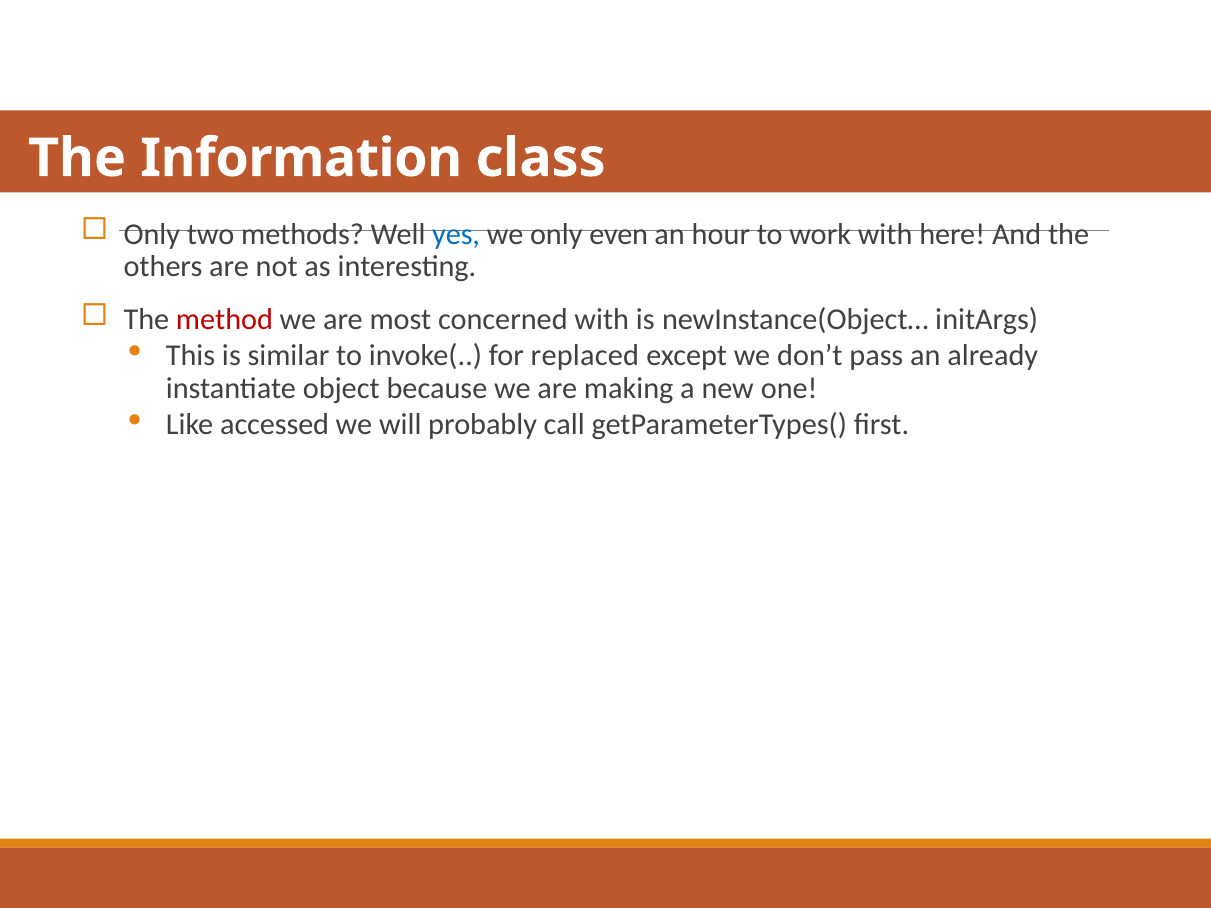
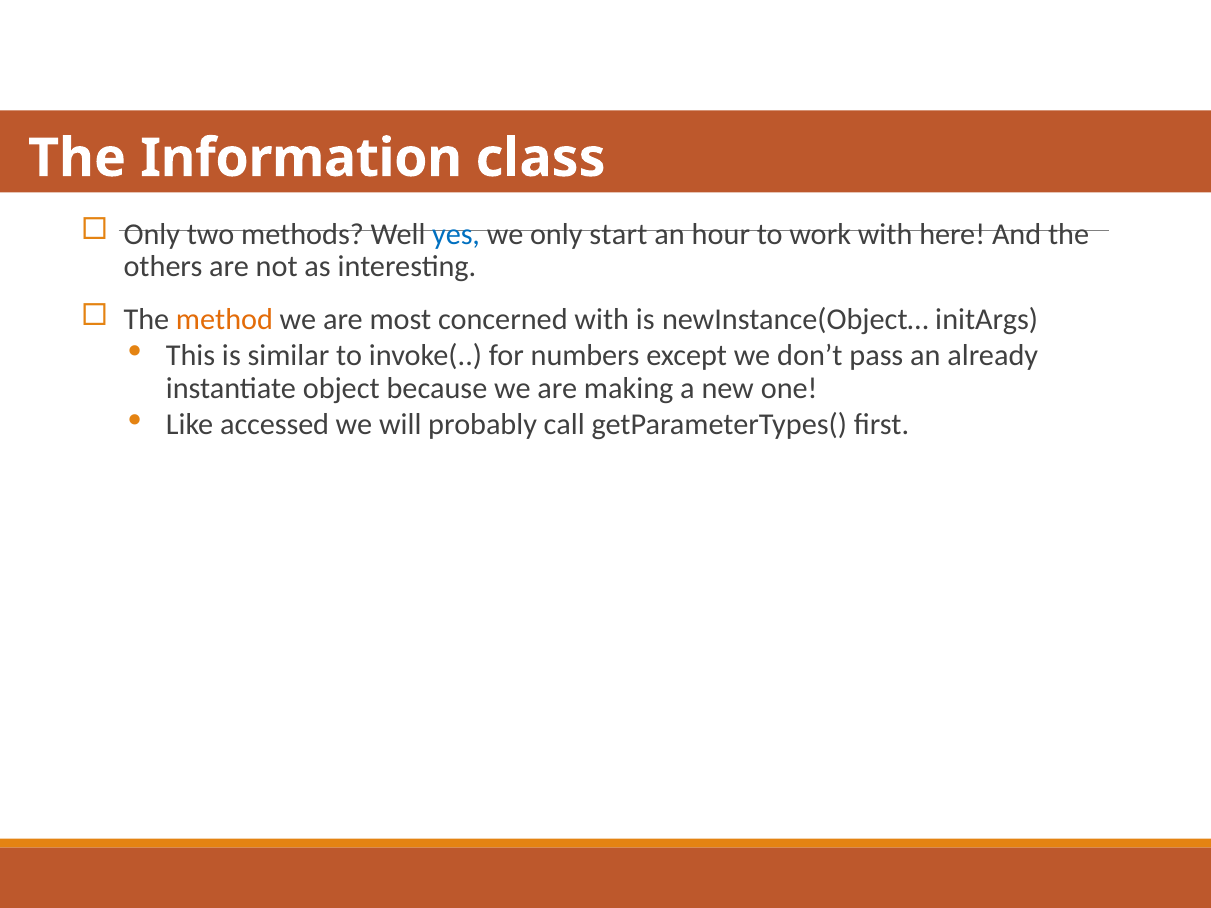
even: even -> start (618, 234)
method colour: red -> orange (224, 320)
replaced: replaced -> numbers (585, 356)
